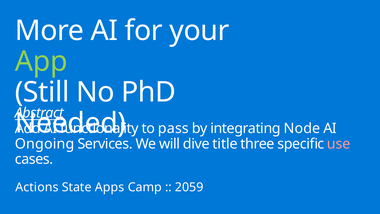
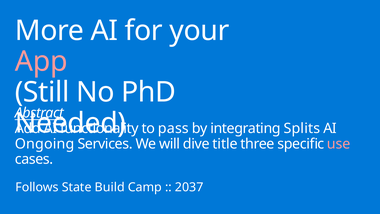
App colour: light green -> pink (41, 61)
Node: Node -> Splits (302, 128)
Actions: Actions -> Follows (37, 187)
Apps: Apps -> Build (110, 187)
2059: 2059 -> 2037 (189, 187)
